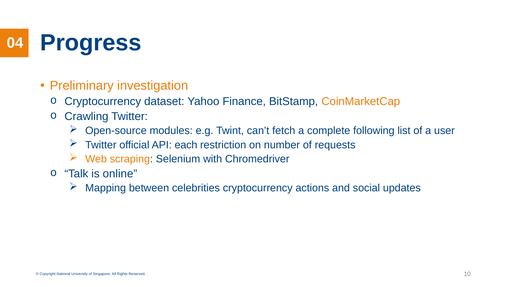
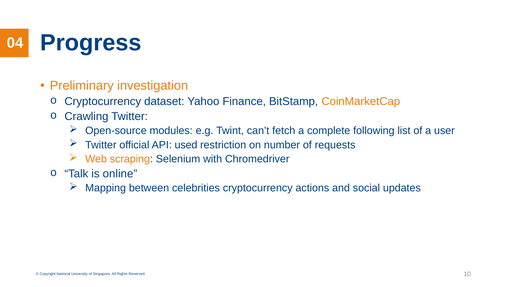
each: each -> used (186, 145)
